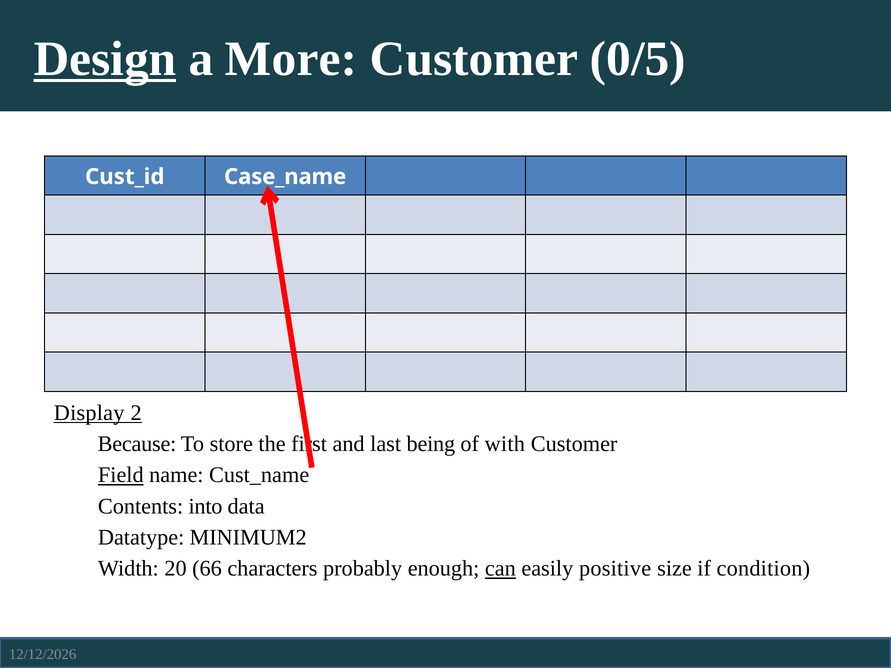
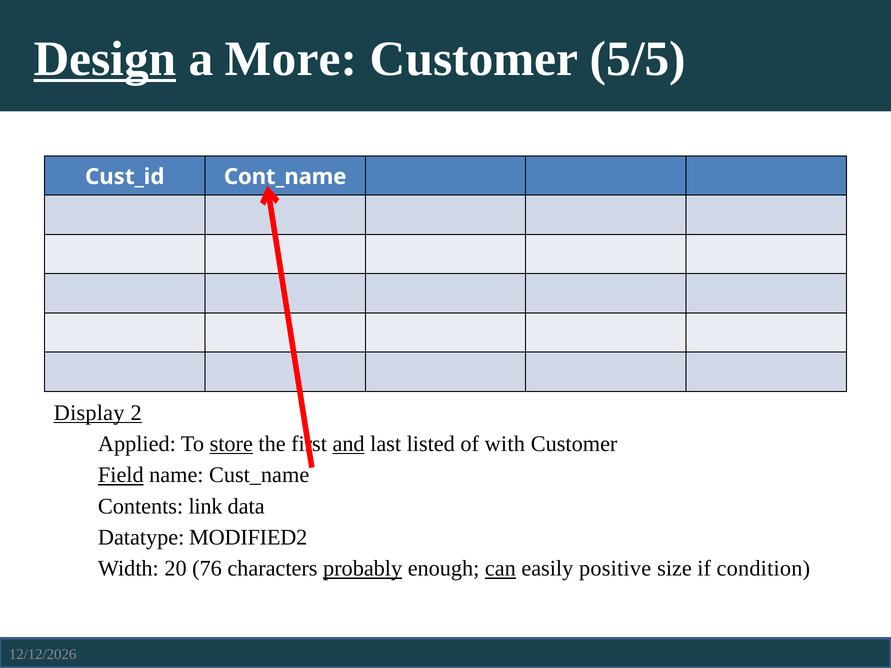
0/5: 0/5 -> 5/5 (638, 59)
Case_name: Case_name -> Cont_name (285, 177)
Because: Because -> Applied (137, 444)
store underline: none -> present (231, 444)
and underline: none -> present (349, 444)
being: being -> listed (431, 444)
into: into -> link (206, 506)
MINIMUM2: MINIMUM2 -> MODIFIED2 (248, 538)
66: 66 -> 76 (207, 569)
probably underline: none -> present (363, 569)
